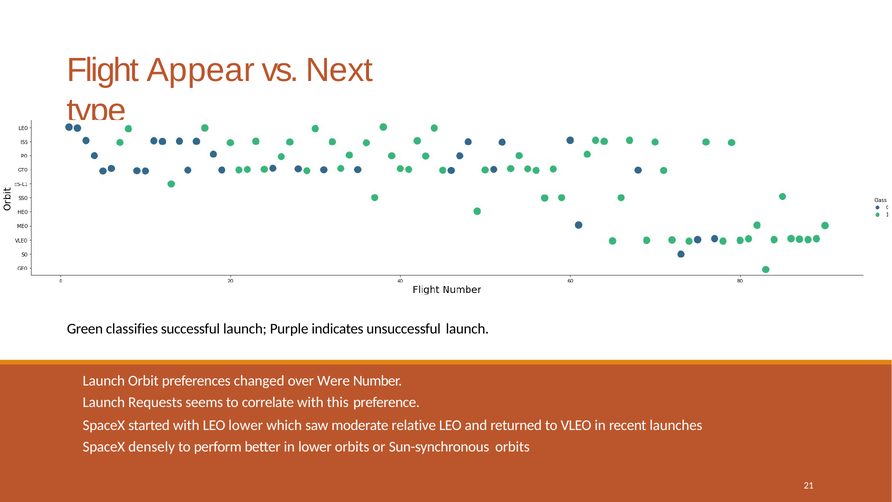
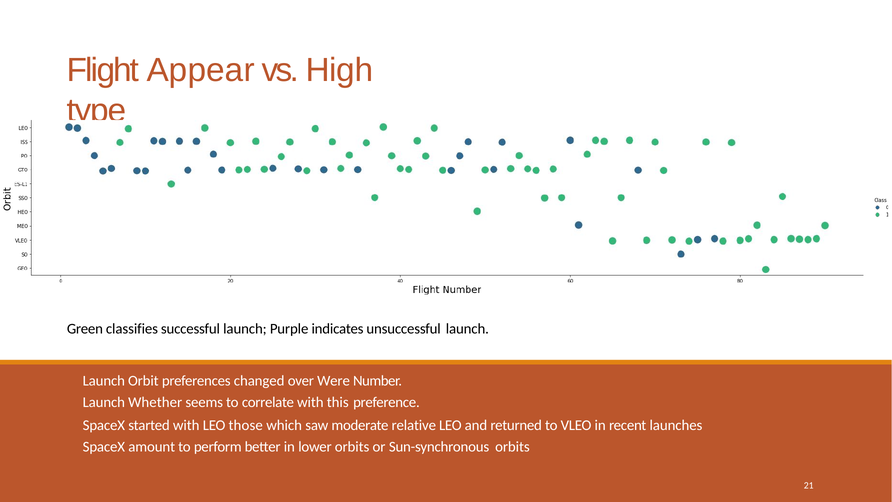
Next: Next -> High (339, 70)
Requests: Requests -> Whether (155, 402)
LEO lower: lower -> those (246, 425)
densely: densely -> amount (152, 447)
